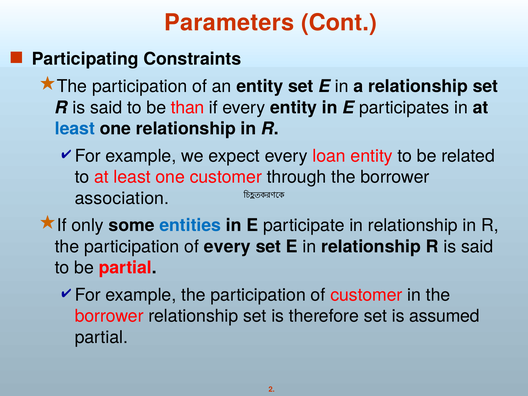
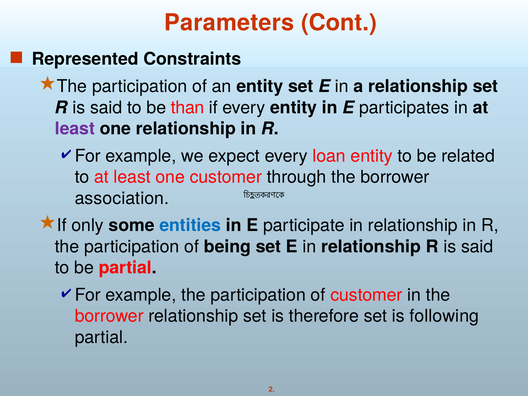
Participating: Participating -> Represented (85, 59)
least colour: blue -> purple (75, 129)
of every: every -> being (227, 247)
assumed: assumed -> following (444, 316)
